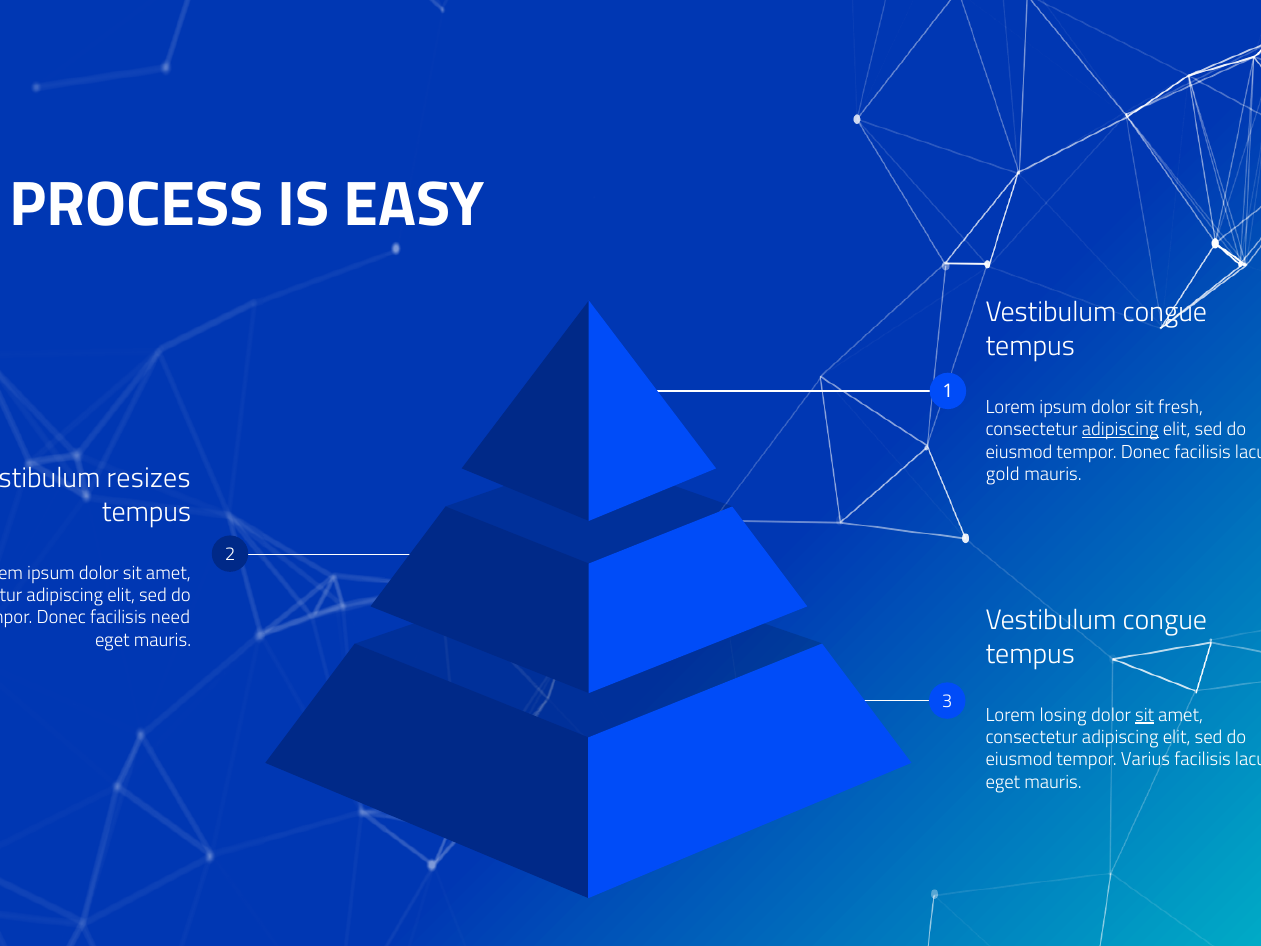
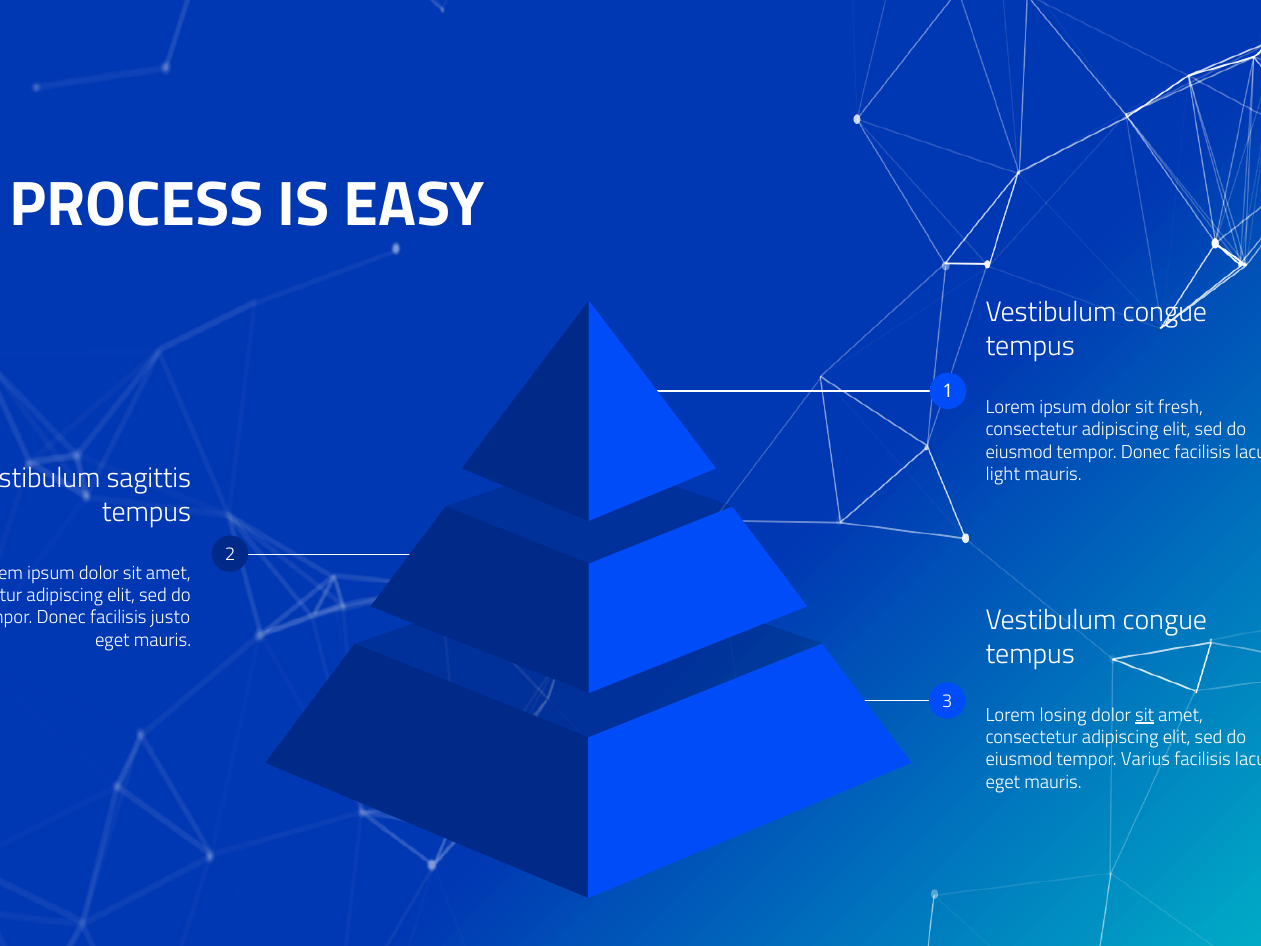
adipiscing underline: present -> none (1120, 429)
gold: gold -> light (1003, 474)
resizes: resizes -> sagittis (149, 478)
need: need -> justo (171, 618)
